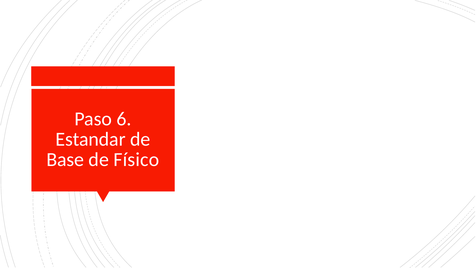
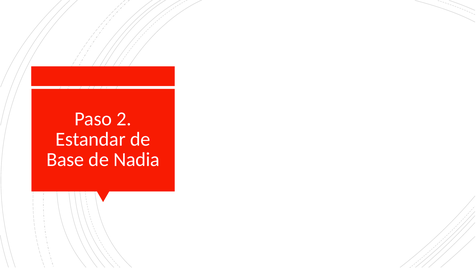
6: 6 -> 2 (124, 119)
Físico: Físico -> Nadia (137, 159)
